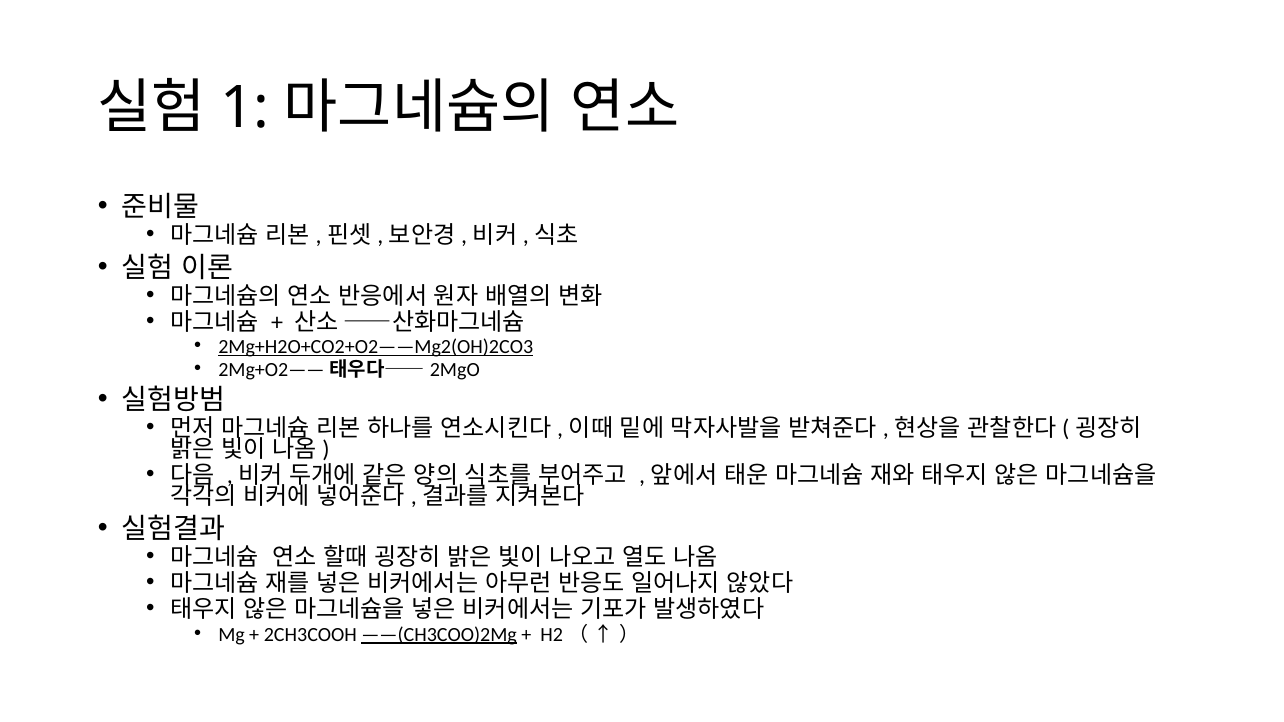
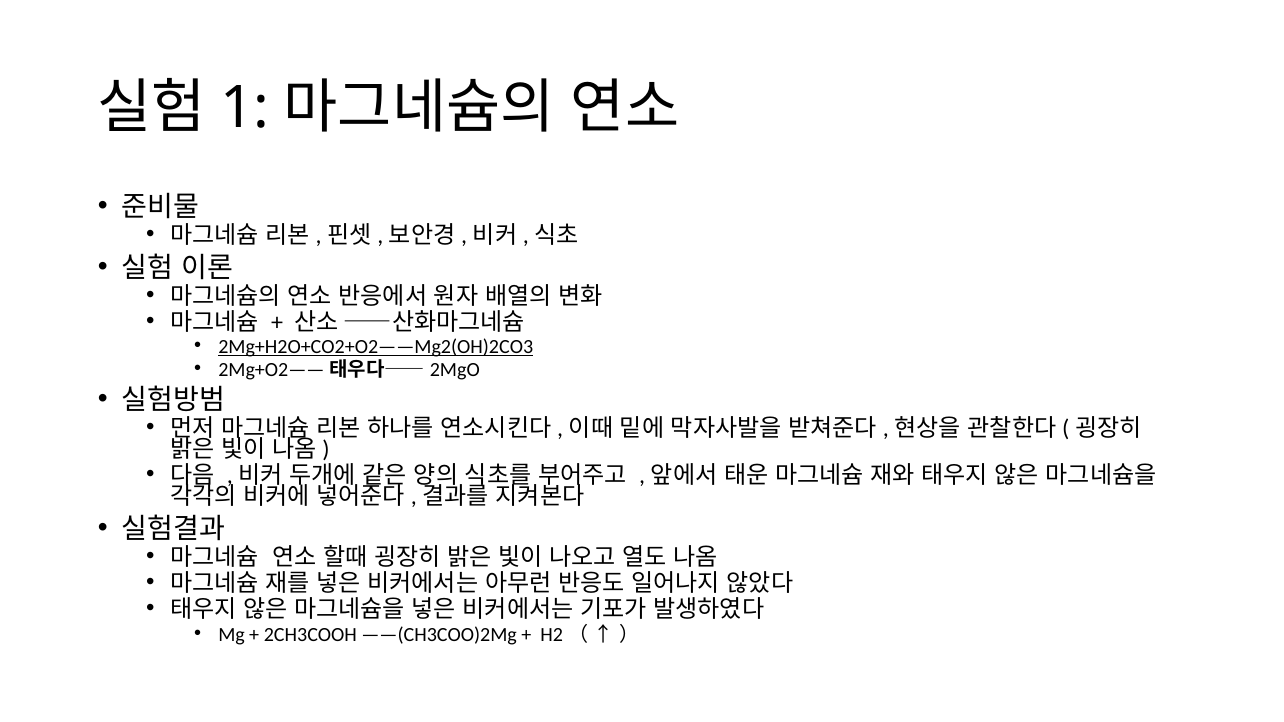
——(CH3COO)2Mg underline: present -> none (439, 635)
